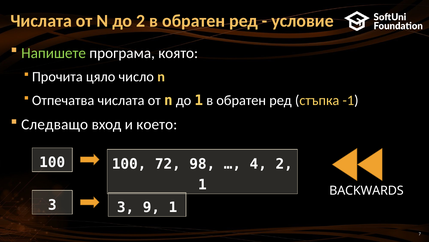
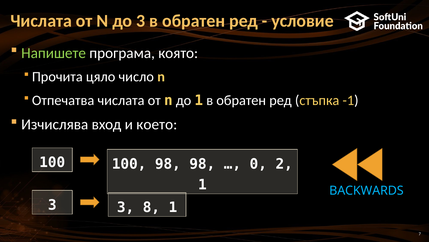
до 2: 2 -> 3 (141, 21)
Следващо: Следващо -> Изчислява (55, 124)
100 72: 72 -> 98 (168, 164)
4: 4 -> 0 (258, 164)
BACKWARDS colour: white -> light blue (366, 190)
9: 9 -> 8 (151, 207)
